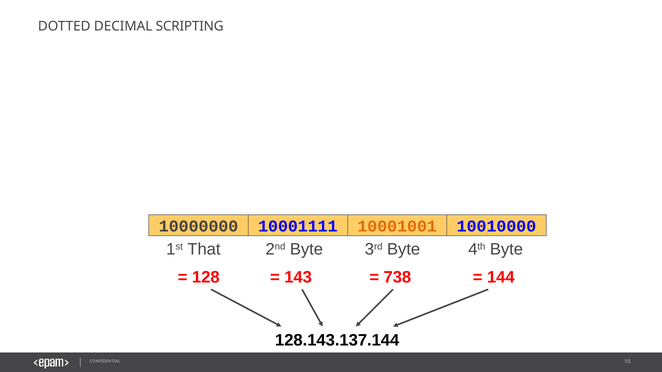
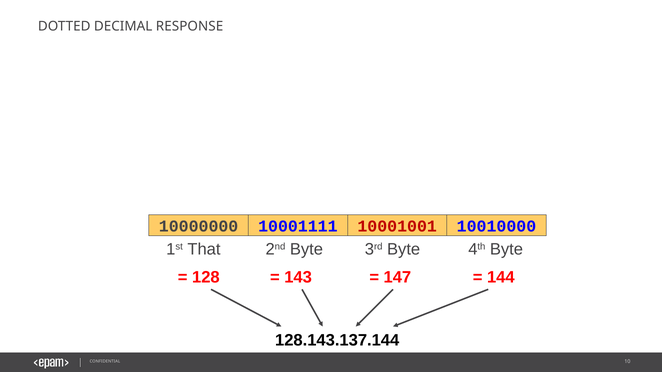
SCRIPTING: SCRIPTING -> RESPONSE (190, 26)
10001001 colour: orange -> red (397, 227)
738: 738 -> 147 (397, 277)
